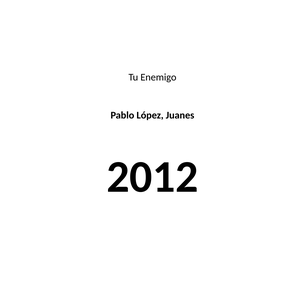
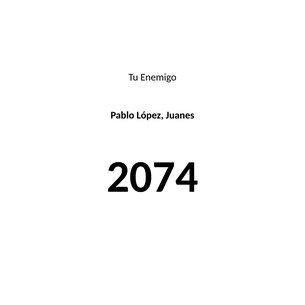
2012: 2012 -> 2074 (152, 177)
